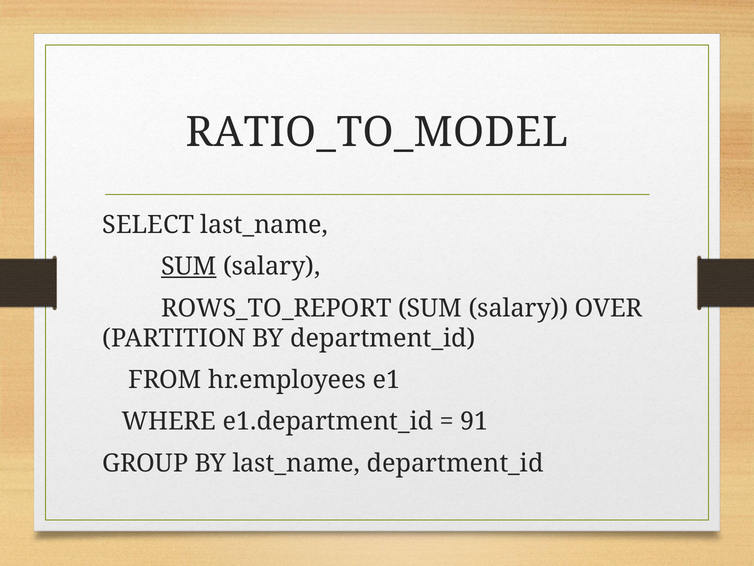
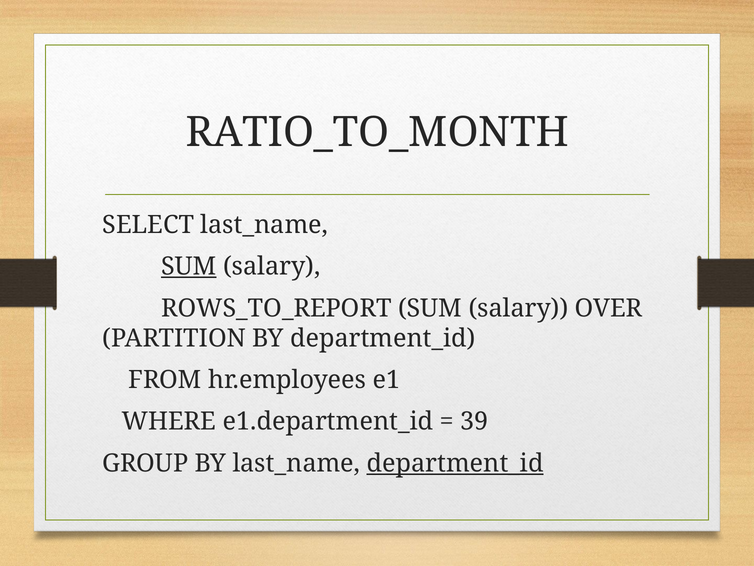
RATIO_TO_MODEL: RATIO_TO_MODEL -> RATIO_TO_MONTH (377, 132)
91: 91 -> 39 (475, 421)
department_id underline: none -> present (455, 463)
